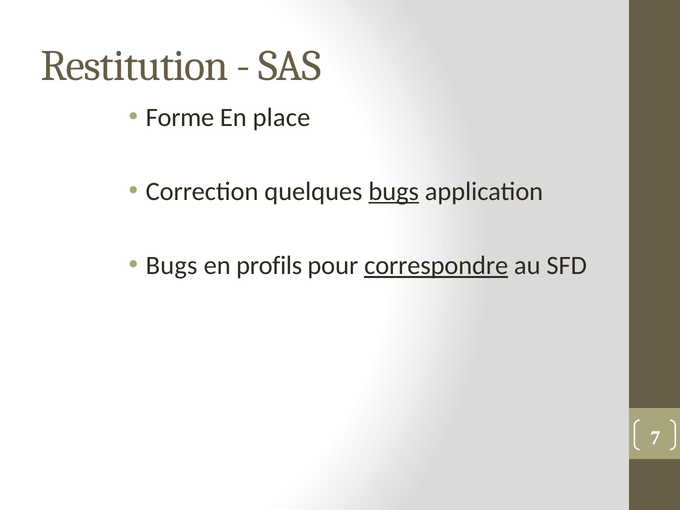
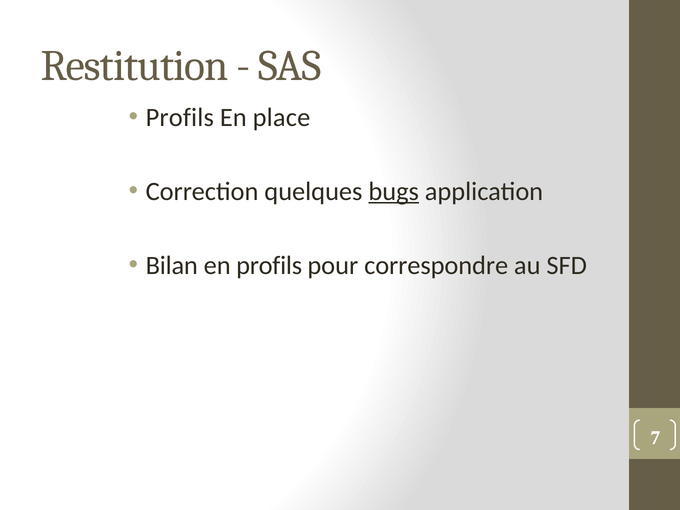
Forme: Forme -> Profils (180, 117)
Bugs: Bugs -> Bilan (172, 266)
correspondre underline: present -> none (436, 266)
